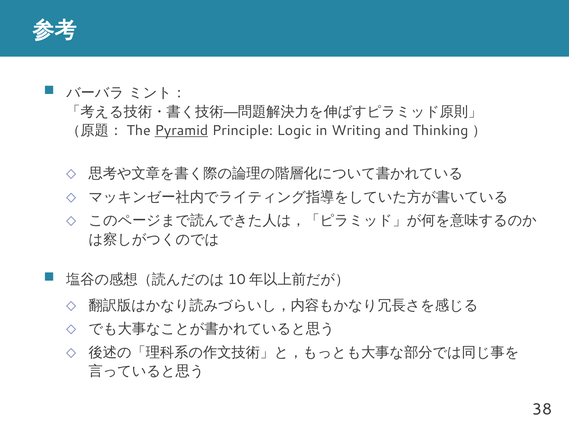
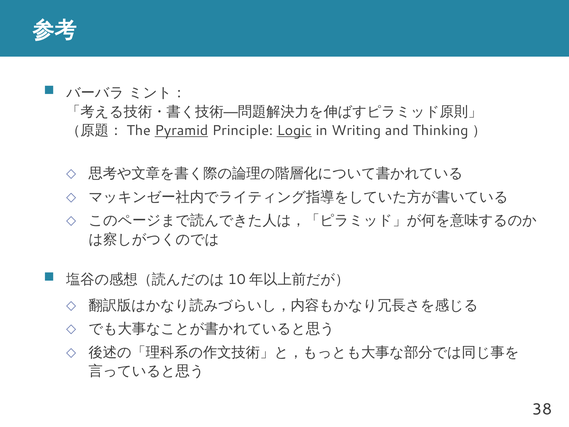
Logic underline: none -> present (294, 130)
